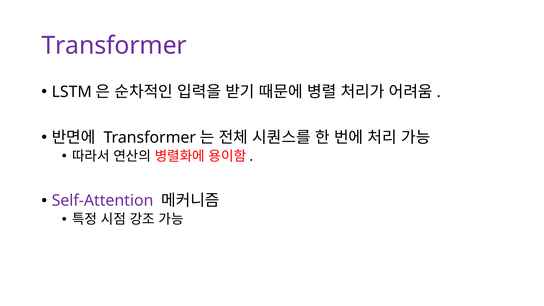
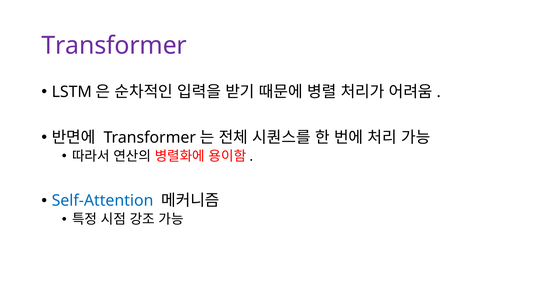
Self-Attention colour: purple -> blue (103, 201)
